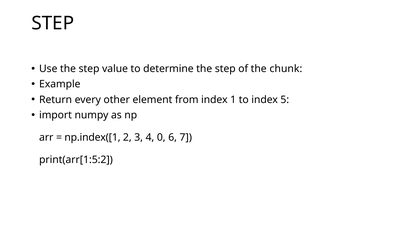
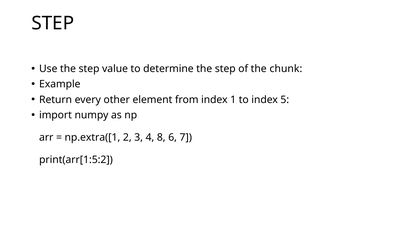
np.index([1: np.index([1 -> np.extra([1 (92, 137)
0: 0 -> 8 (161, 137)
